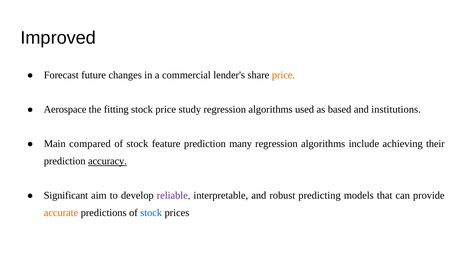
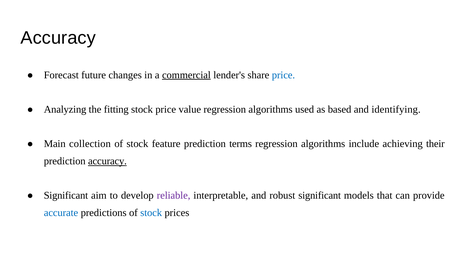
Improved: Improved -> Accuracy (58, 38)
commercial underline: none -> present (186, 75)
price colour: orange -> blue (283, 75)
Aerospace: Aerospace -> Analyzing (65, 109)
study: study -> value (190, 109)
institutions: institutions -> identifying (396, 109)
compared: compared -> collection (90, 144)
many: many -> terms (241, 144)
robust predicting: predicting -> significant (320, 196)
accurate colour: orange -> blue (61, 213)
